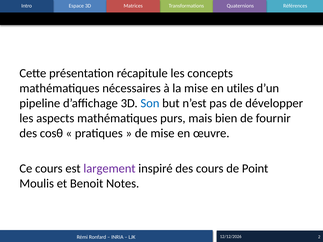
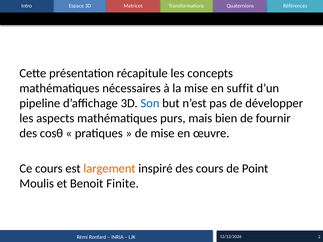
utiles: utiles -> suffit (240, 88)
largement colour: purple -> orange (109, 169)
Notes: Notes -> Finite (123, 184)
